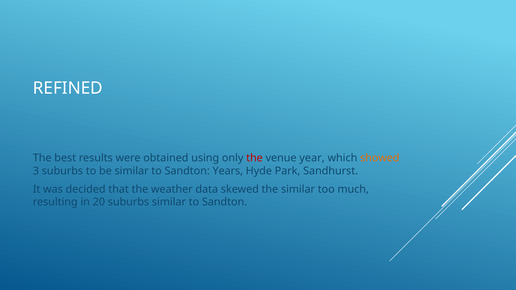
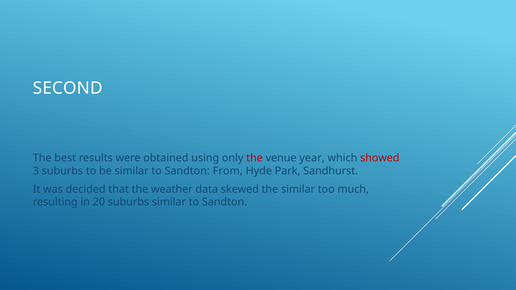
REFINED: REFINED -> SECOND (68, 88)
showed colour: orange -> red (380, 158)
Years: Years -> From (228, 171)
